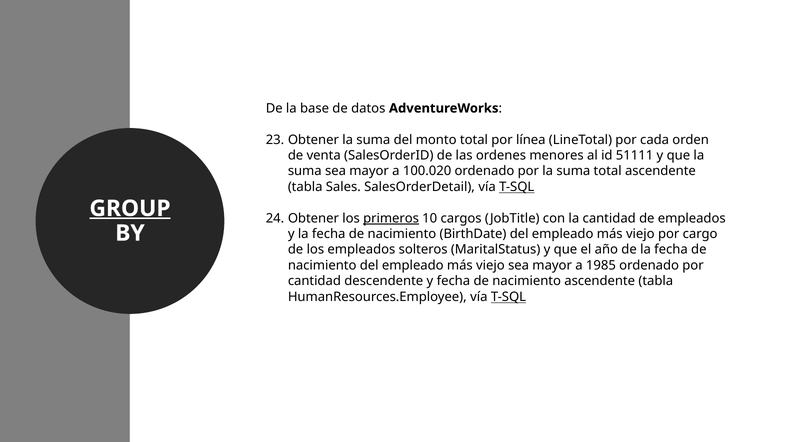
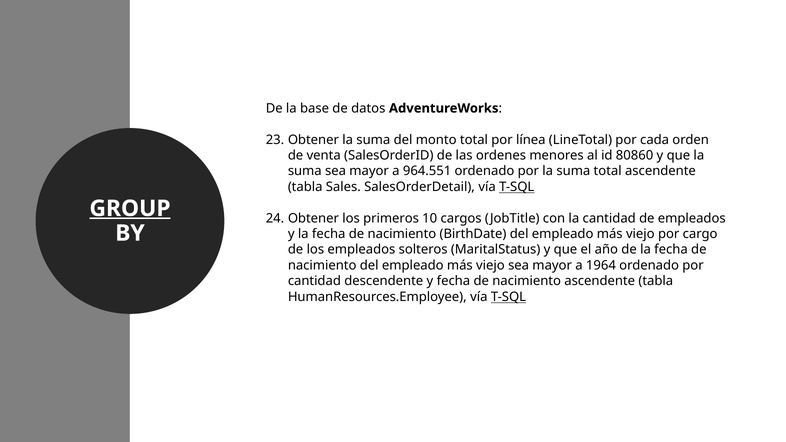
51111: 51111 -> 80860 (635, 155)
100.020: 100.020 -> 964.551 (427, 171)
primeros underline: present -> none (391, 218)
1985: 1985 -> 1964 (601, 265)
